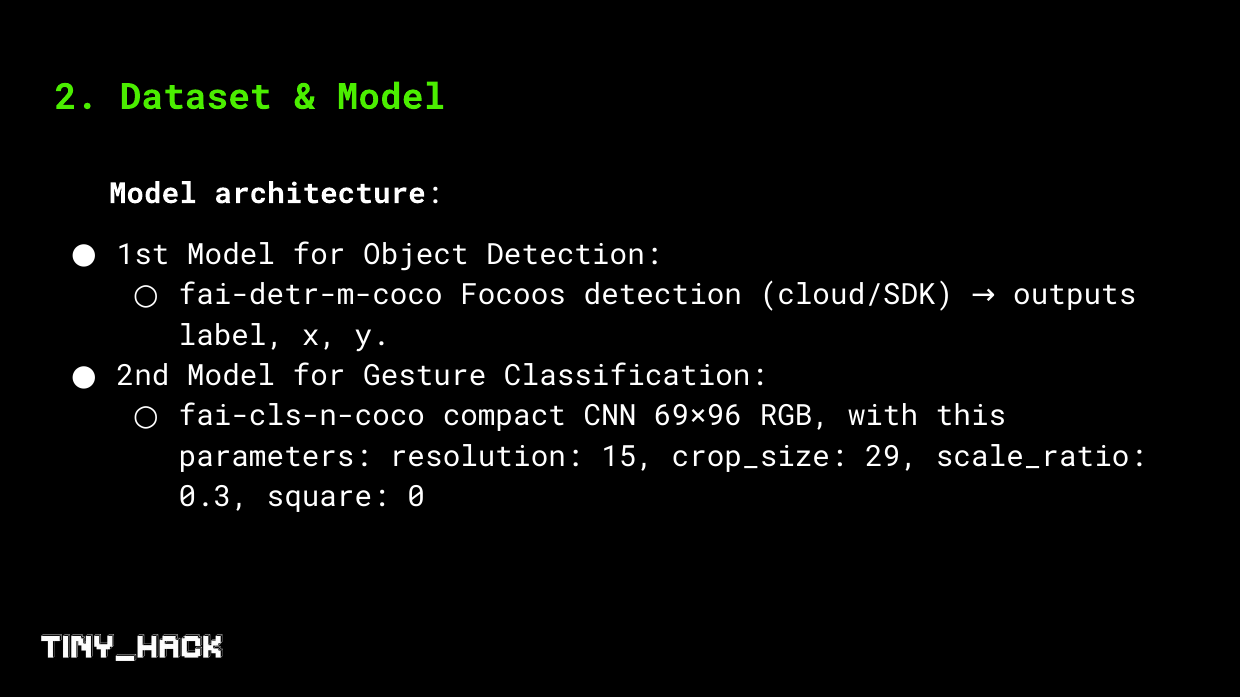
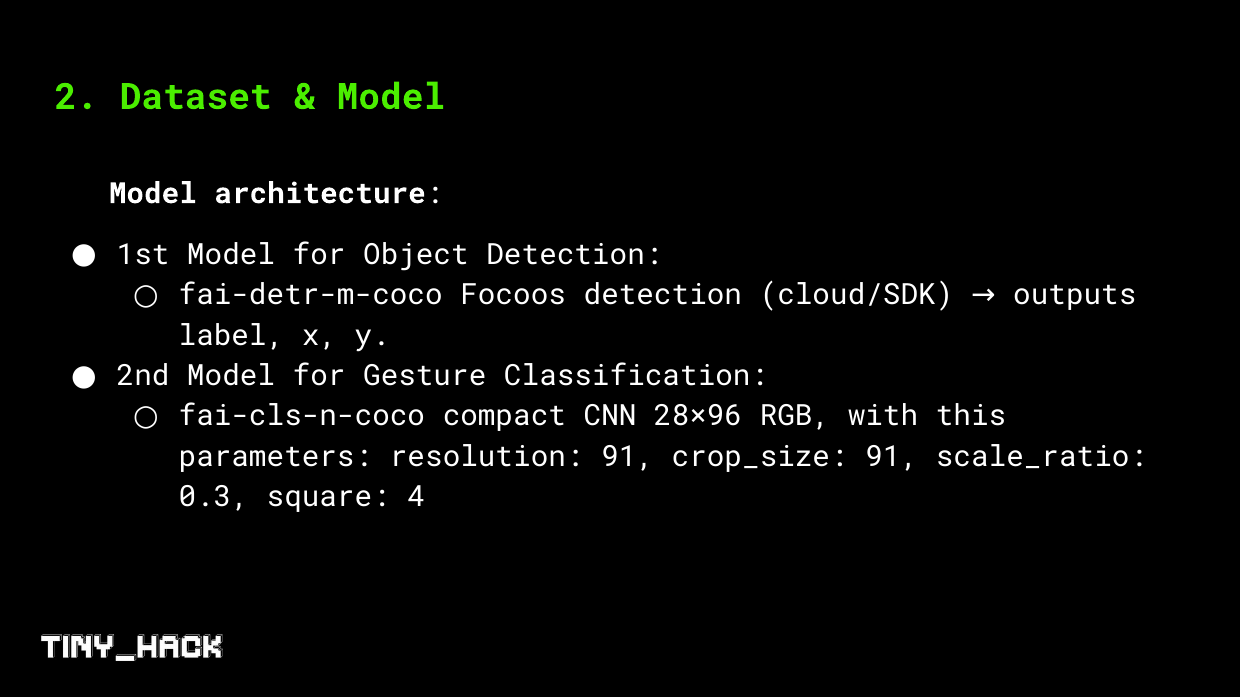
69×96: 69×96 -> 28×96 (698, 417)
resolution 15: 15 -> 91 (628, 457)
crop_size 29: 29 -> 91 (892, 457)
0: 0 -> 4 (416, 498)
